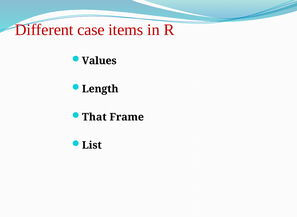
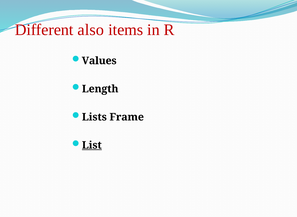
case: case -> also (91, 30)
That: That -> Lists (94, 117)
List underline: none -> present (92, 146)
